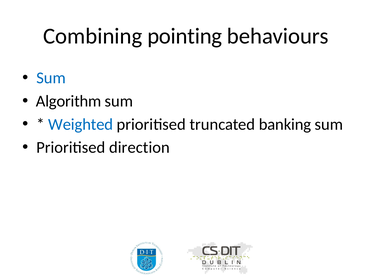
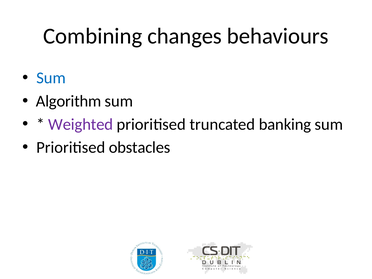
pointing: pointing -> changes (185, 36)
Weighted colour: blue -> purple (81, 124)
direction: direction -> obstacles (140, 148)
